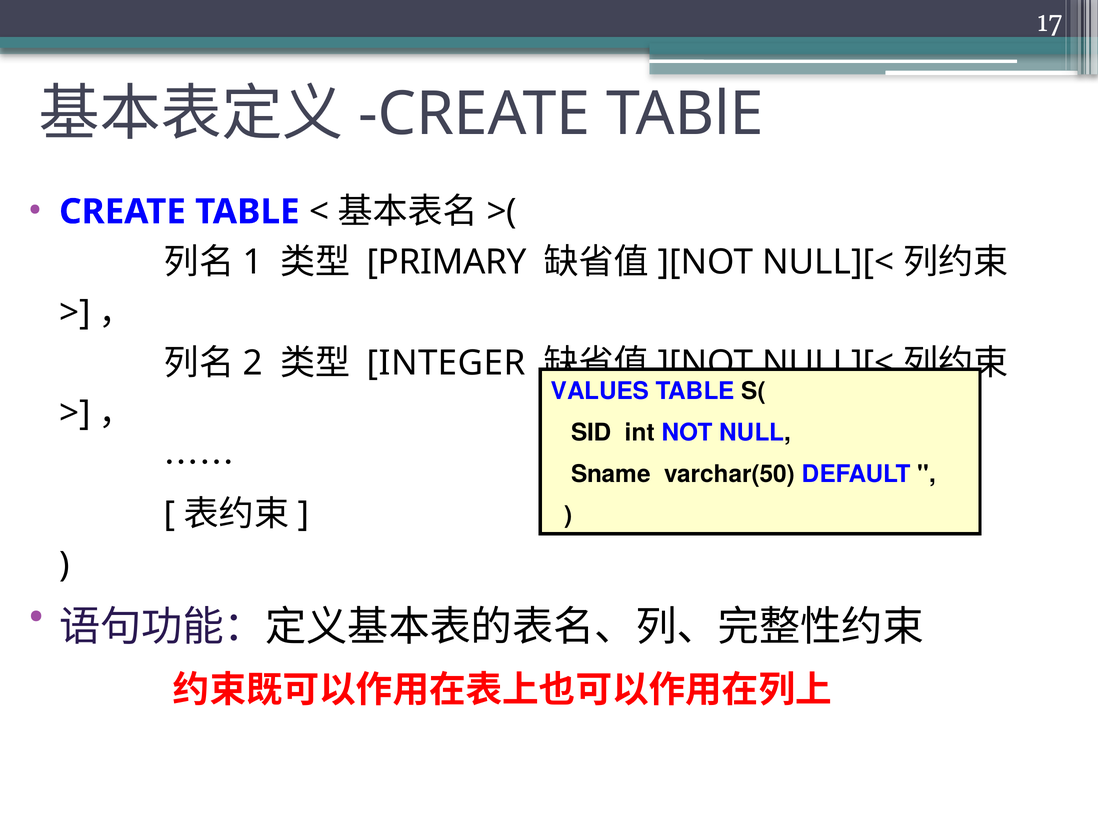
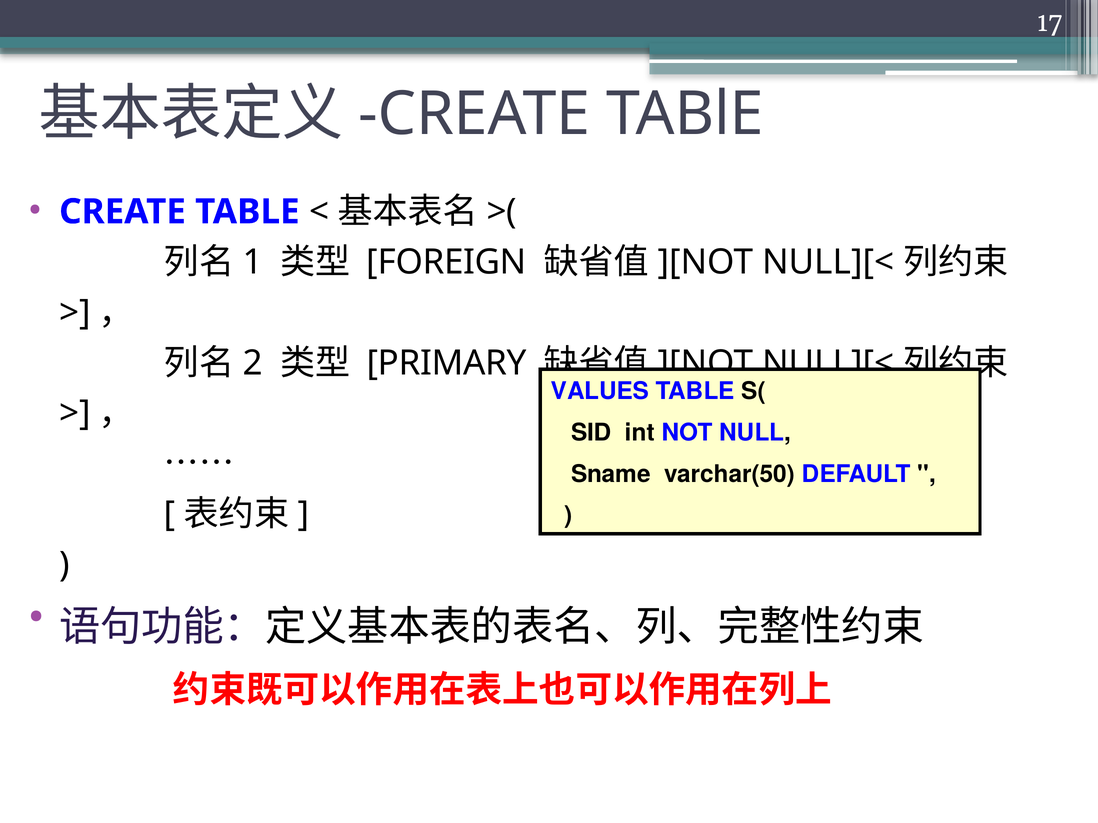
PRIMARY: PRIMARY -> FOREIGN (446, 262)
INTEGER: INTEGER -> PRIMARY (446, 363)
